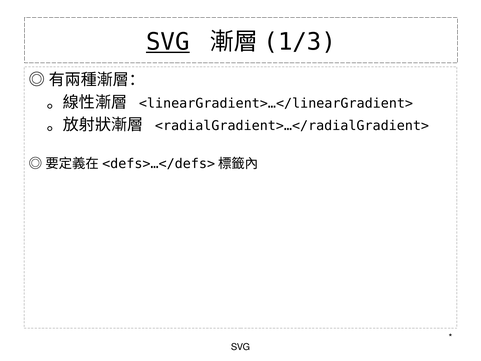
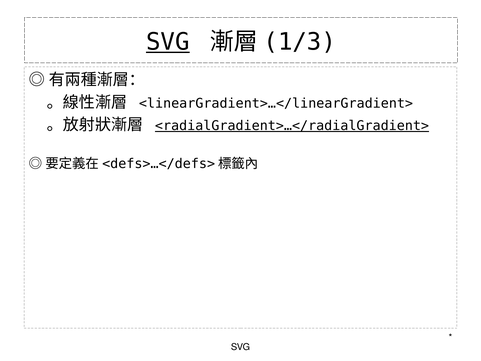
<radialGradient>…</radialGradient> underline: none -> present (292, 126)
